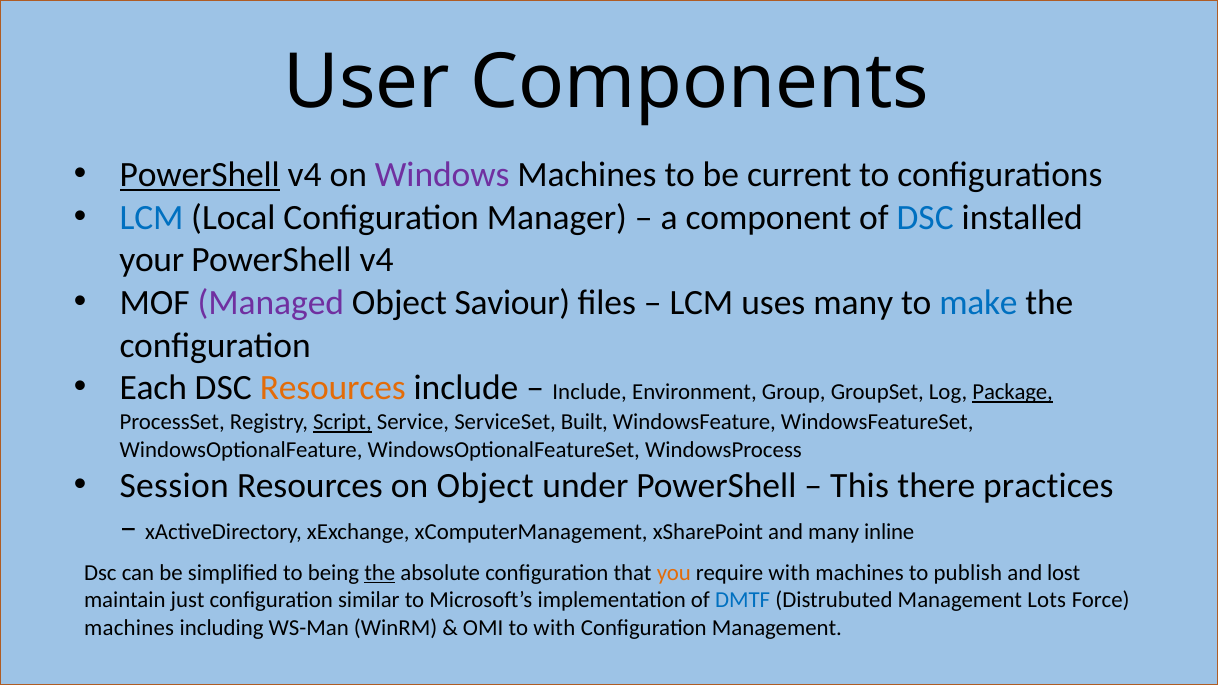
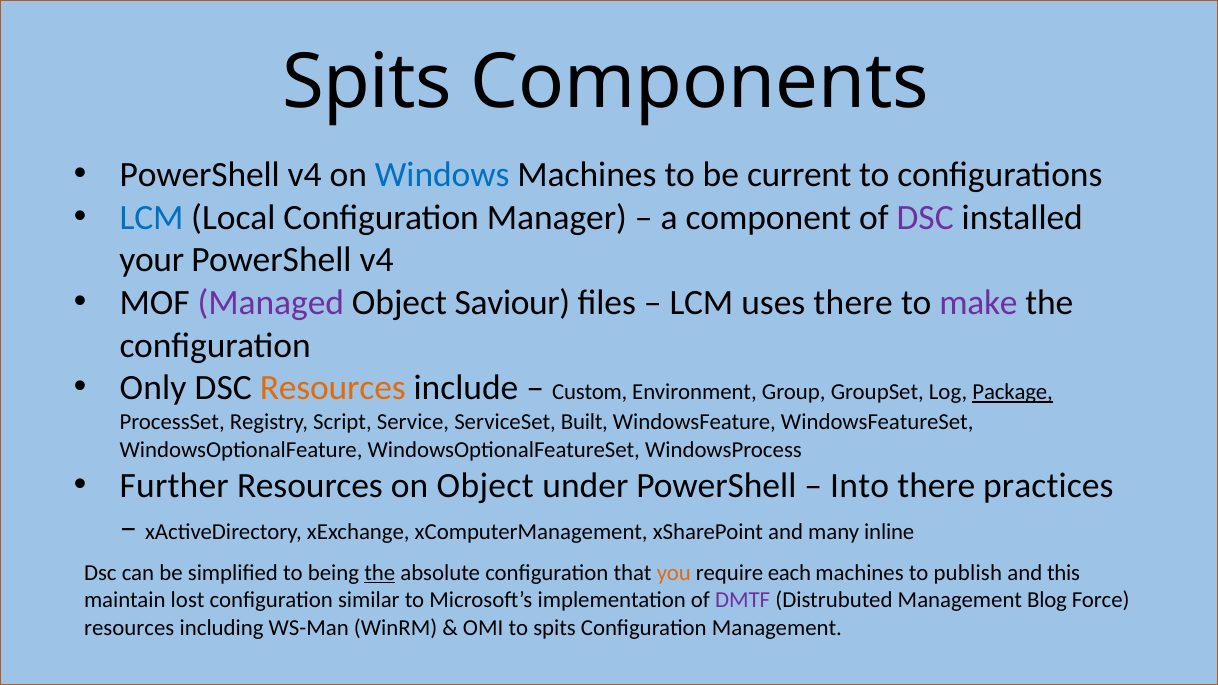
User: User -> Spits (367, 82)
PowerShell underline: present -> none (200, 175)
Windows colour: purple -> blue (442, 175)
DSC colour: blue -> purple (925, 218)
uses many: many -> there (853, 303)
make colour: blue -> purple (978, 303)
Each: Each -> Only (153, 388)
Include: Include -> Custom (590, 392)
Script underline: present -> none (342, 422)
Session: Session -> Further (174, 486)
This: This -> Into (860, 486)
require with: with -> each (789, 573)
lost: lost -> this (1064, 573)
just: just -> lost (188, 600)
DMTF colour: blue -> purple (743, 600)
Lots: Lots -> Blog (1047, 600)
machines: machines -> resources (129, 628)
to with: with -> spits (555, 628)
